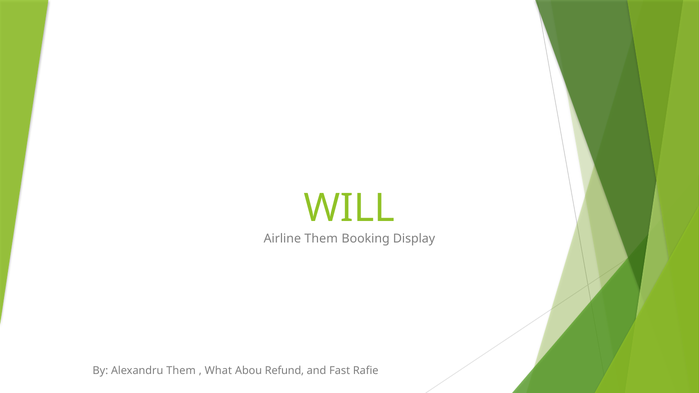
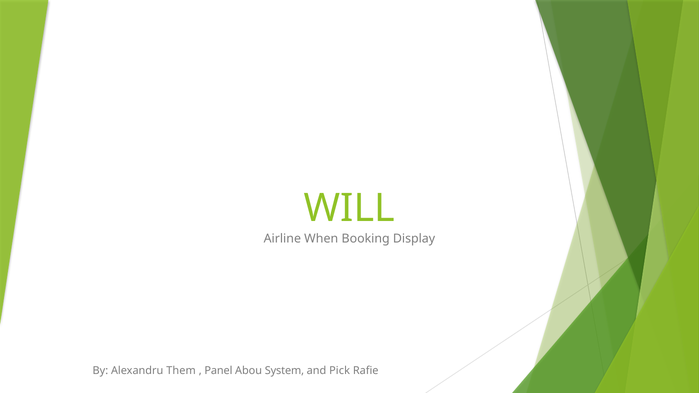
Airline Them: Them -> When (321, 239)
What: What -> Panel (218, 371)
Refund: Refund -> System (284, 371)
Fast: Fast -> Pick (340, 371)
